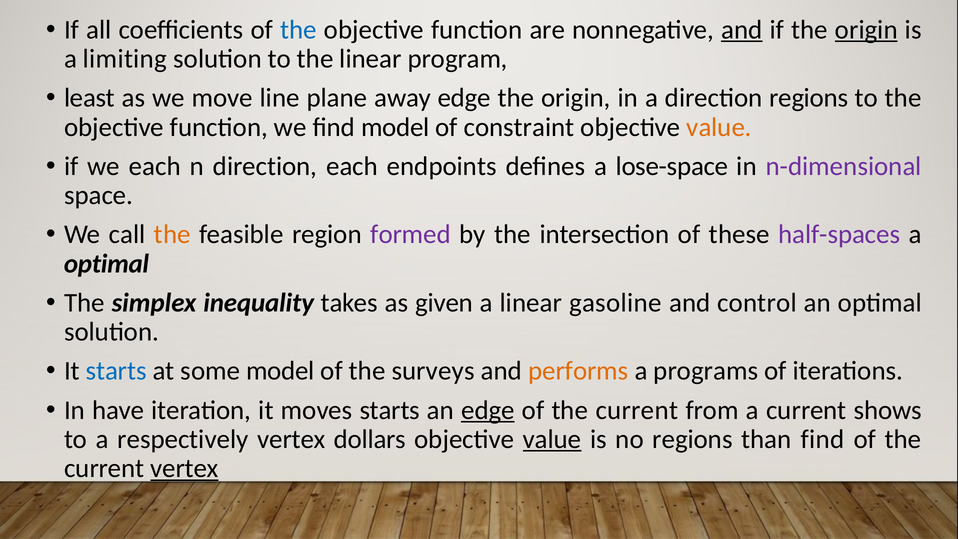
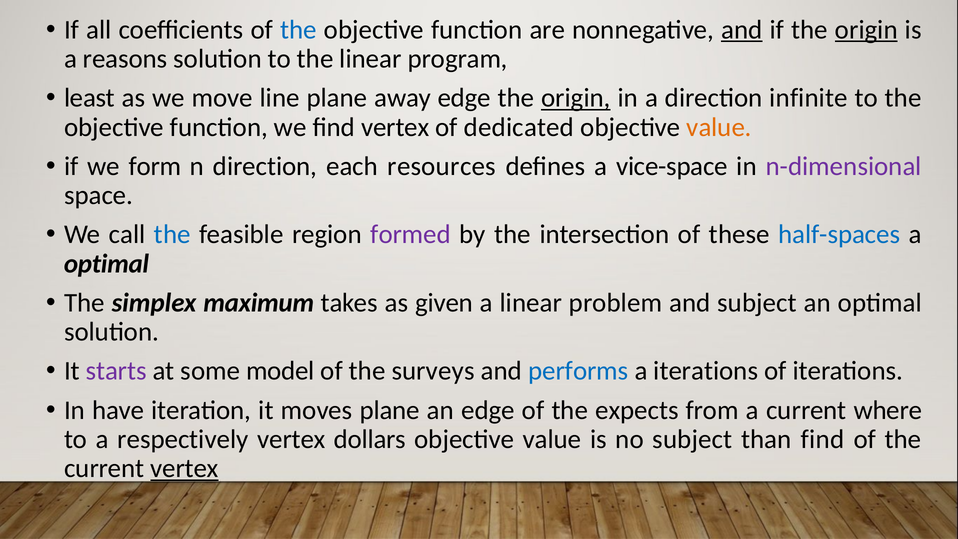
limiting: limiting -> reasons (125, 59)
origin underline: none -> present (576, 98)
direction regions: regions -> infinite (809, 98)
find model: model -> vertex (395, 127)
constraint: constraint -> dedicated (519, 127)
we each: each -> form (155, 166)
endpoints: endpoints -> resources (442, 166)
lose-space: lose-space -> vice-space (672, 166)
the colour: orange -> blue (172, 234)
half-spaces colour: purple -> blue (839, 234)
inequality: inequality -> maximum (259, 303)
gasoline: gasoline -> problem (615, 303)
and control: control -> subject (757, 303)
starts colour: blue -> purple (116, 371)
performs colour: orange -> blue (578, 371)
a programs: programs -> iterations (706, 371)
moves starts: starts -> plane (390, 410)
edge underline: present -> none (488, 410)
current: current -> expects (637, 410)
shows: shows -> where (888, 410)
value underline: present -> none (552, 439)
no regions: regions -> subject (692, 439)
